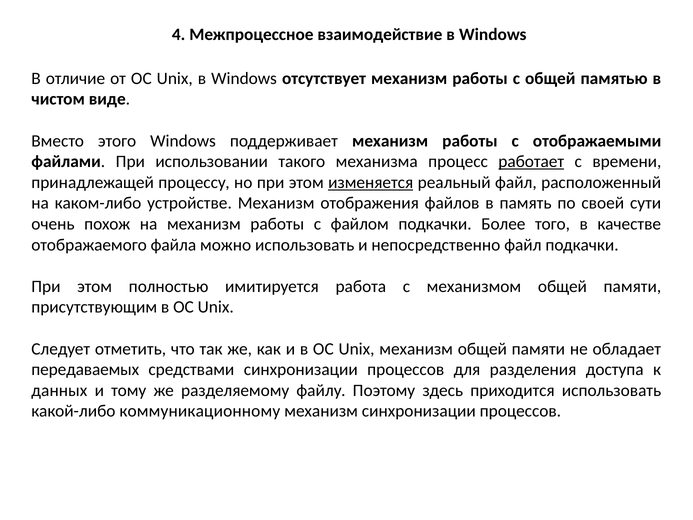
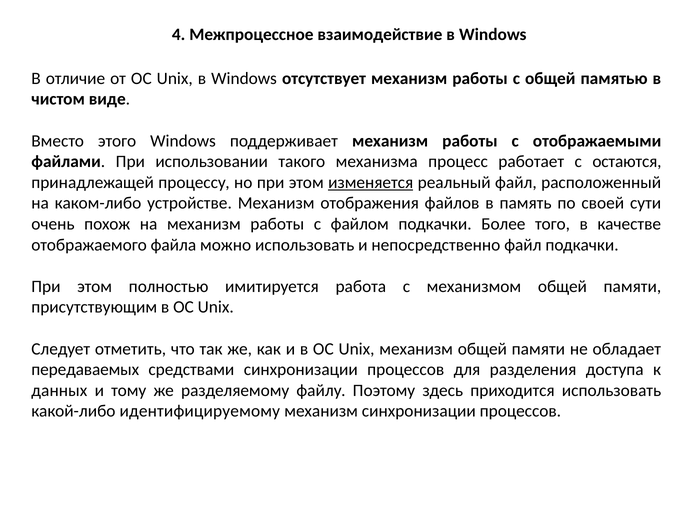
работает underline: present -> none (531, 162)
времени: времени -> остаются (627, 162)
коммуникационному: коммуникационному -> идентифицируемому (200, 411)
